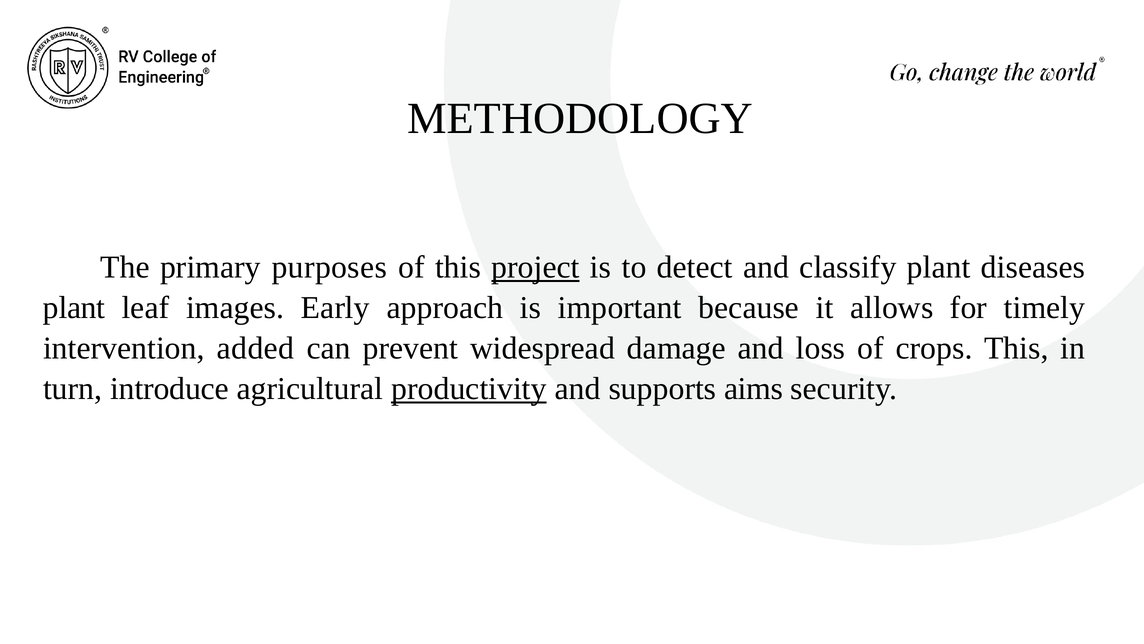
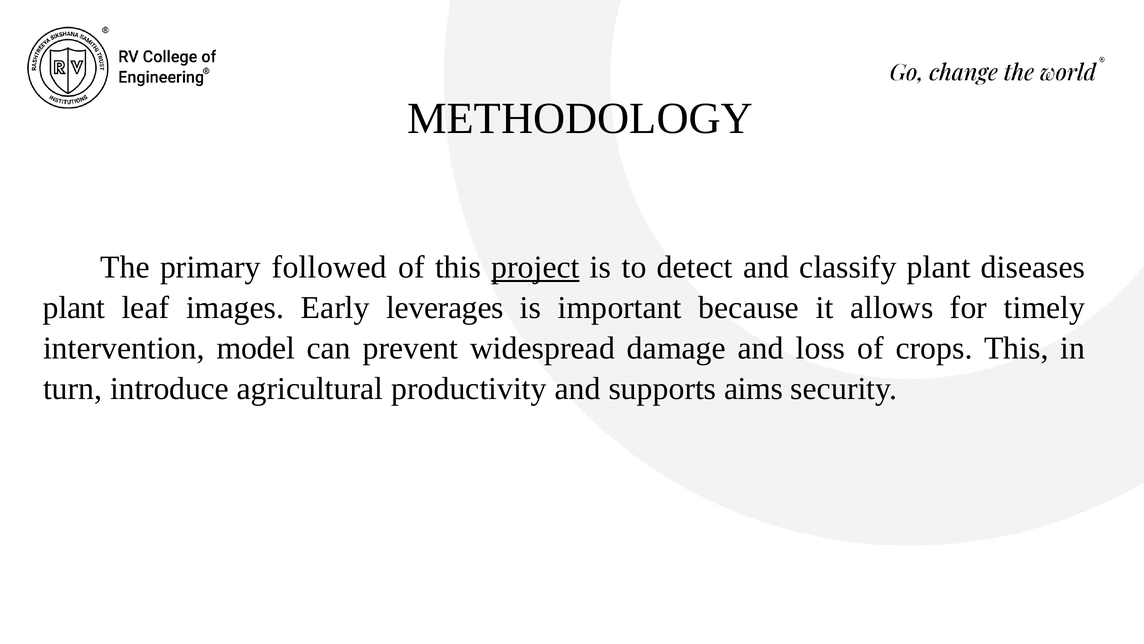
purposes: purposes -> followed (329, 267)
approach: approach -> leverages (445, 308)
added: added -> model (256, 348)
productivity underline: present -> none (469, 389)
